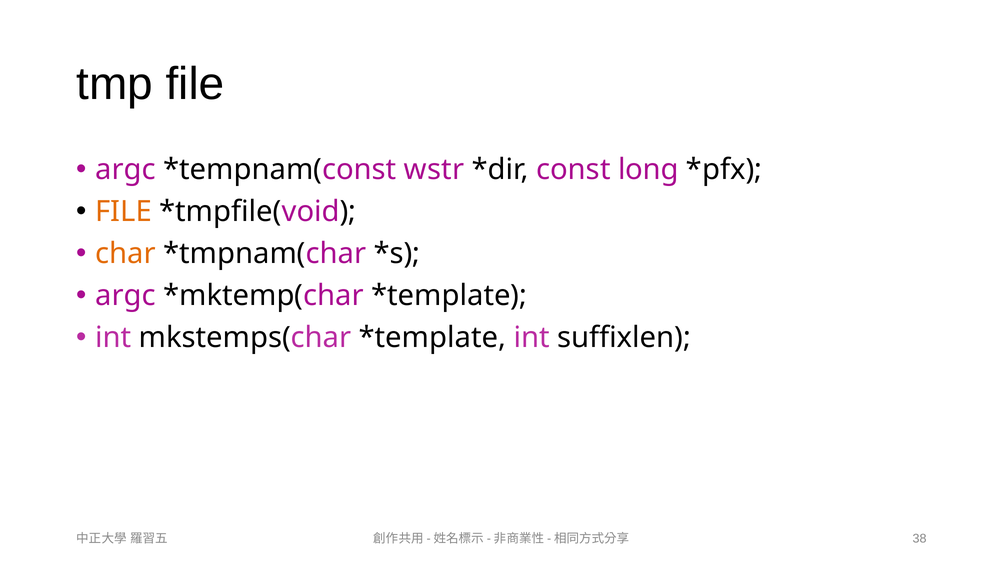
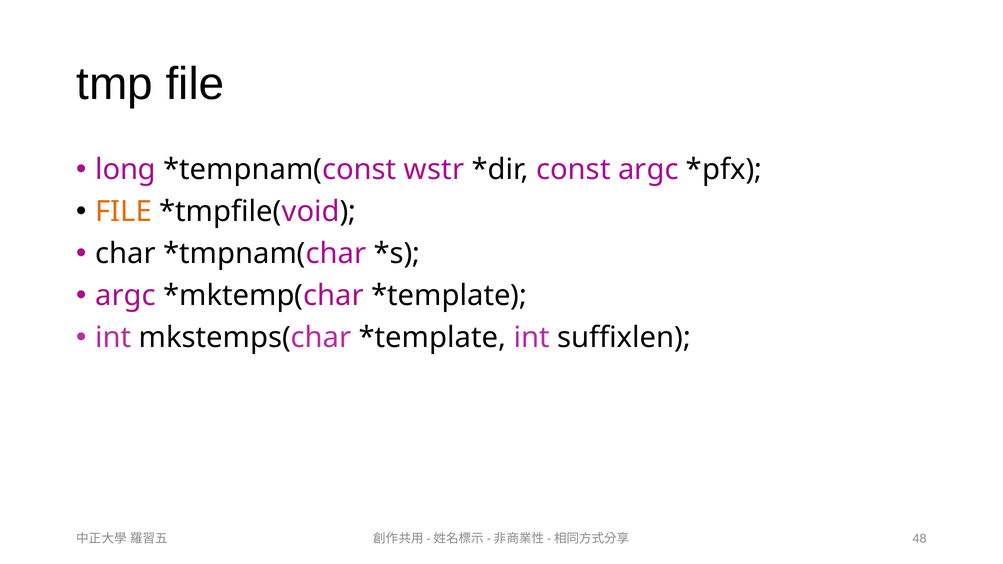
argc: argc -> long (126, 170)
const long: long -> argc (648, 170)
char colour: orange -> black (126, 254)
38: 38 -> 48 (920, 539)
